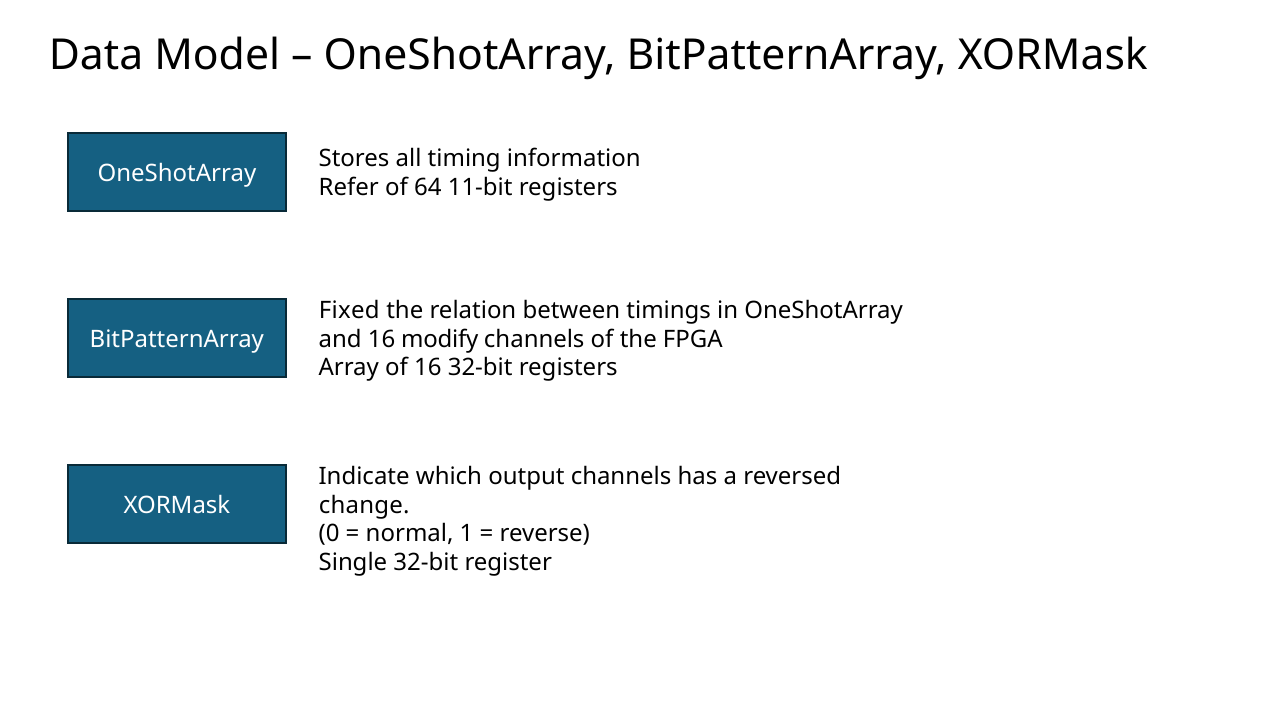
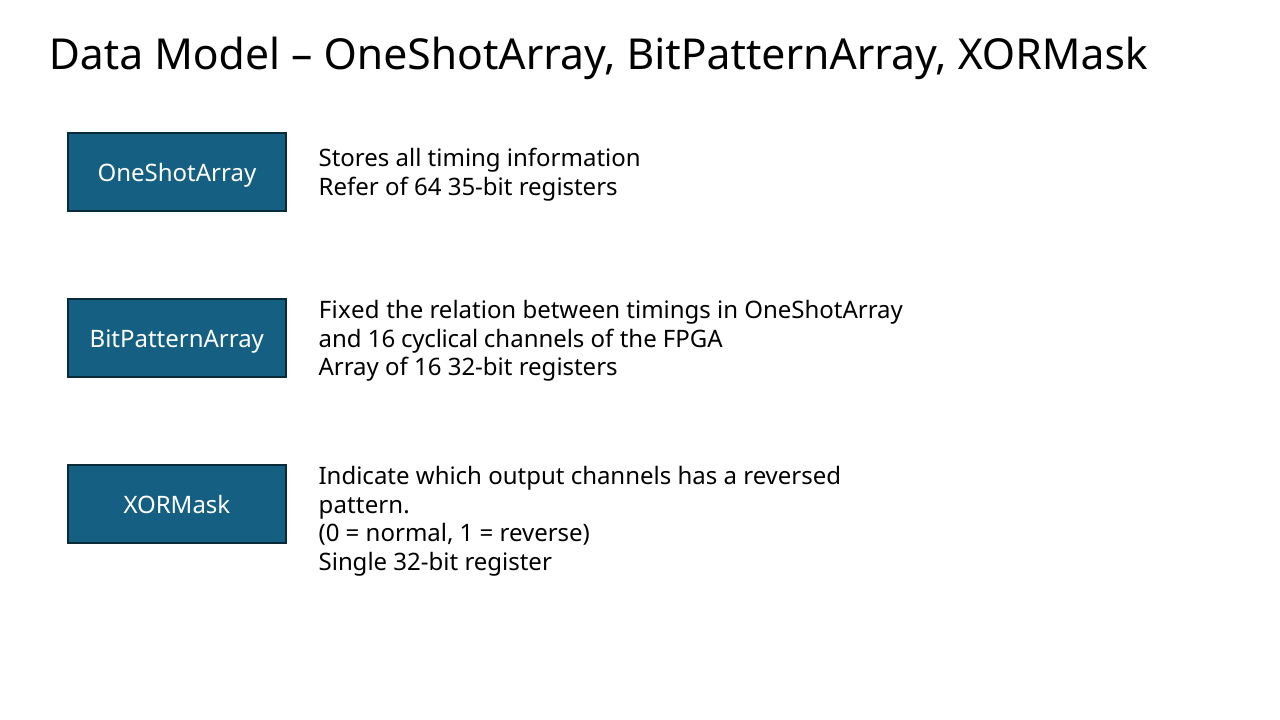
11-bit: 11-bit -> 35-bit (480, 188)
modify: modify -> cyclical (440, 339)
change: change -> pattern (364, 505)
